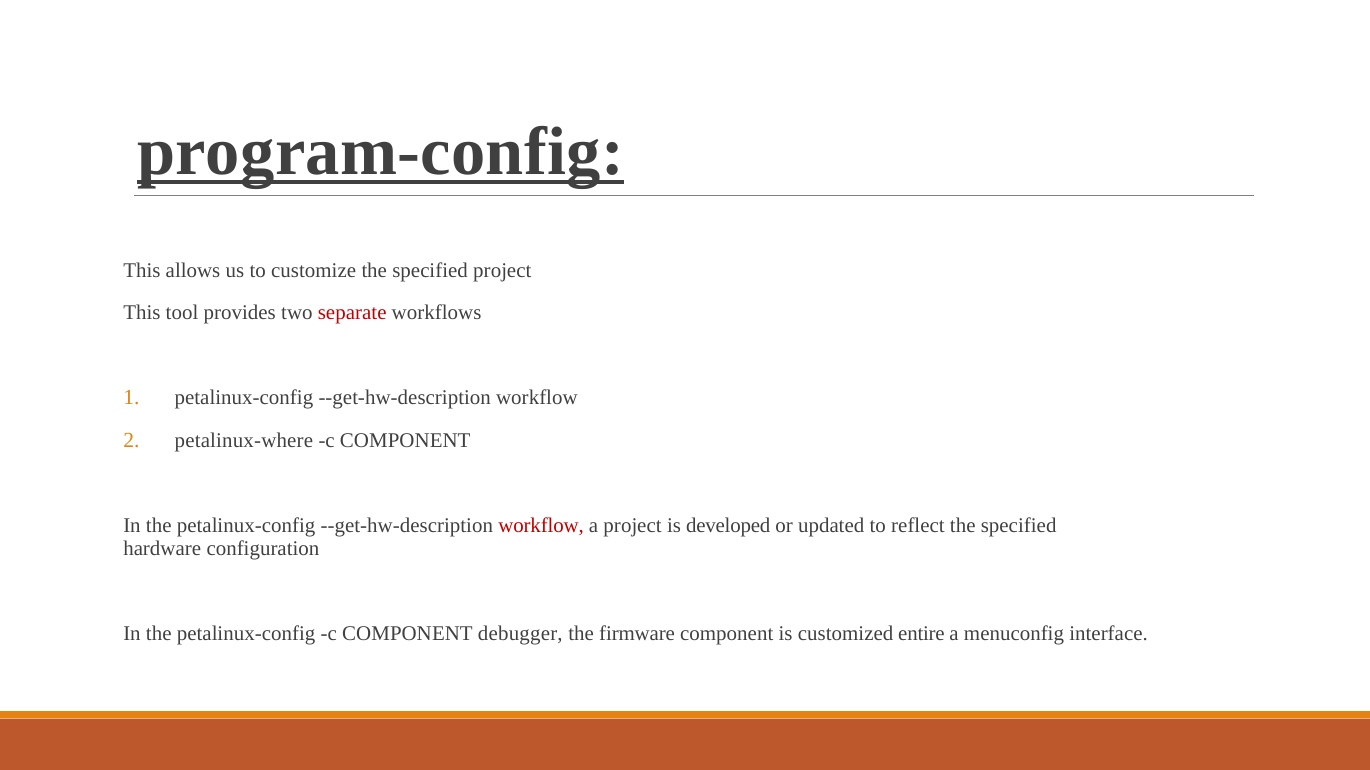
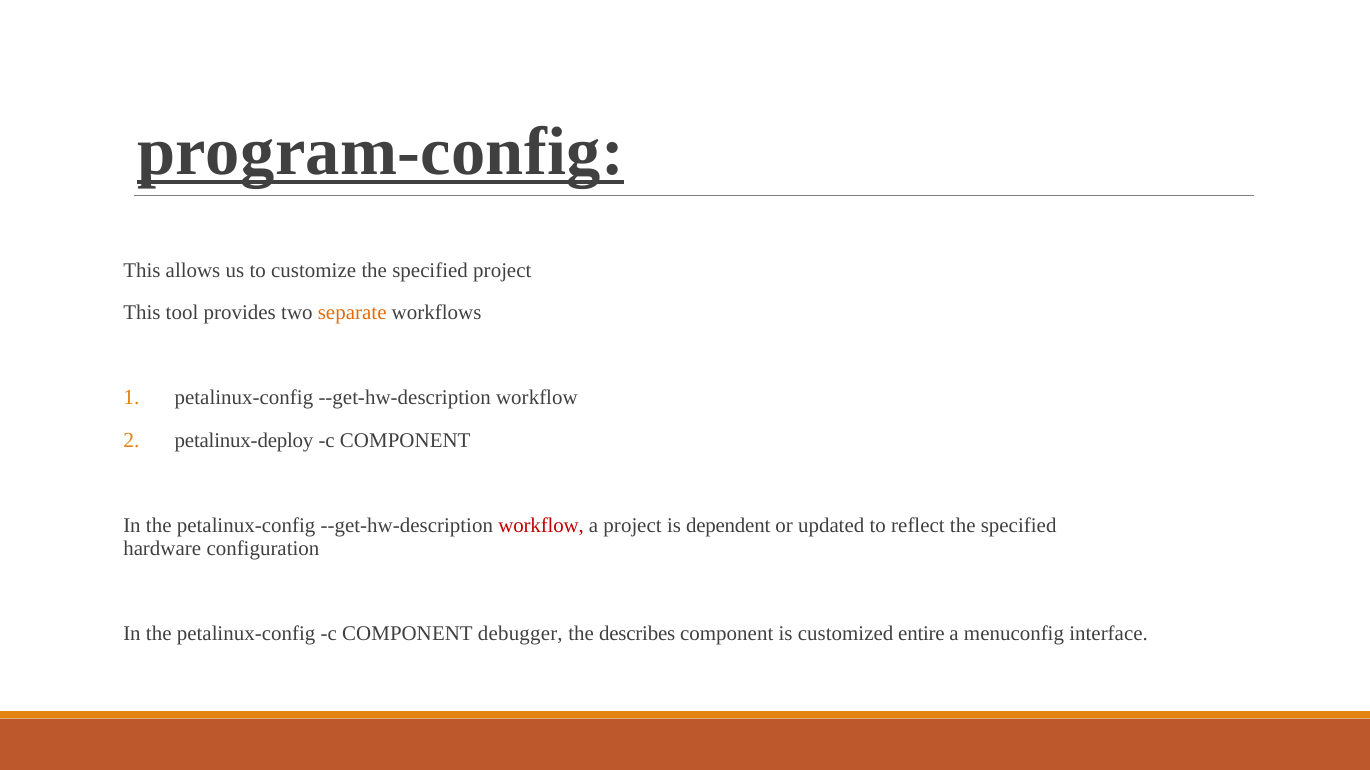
separate colour: red -> orange (352, 313)
petalinux-where: petalinux-where -> petalinux-deploy (244, 441)
developed: developed -> dependent (728, 526)
firmware: firmware -> describes (637, 634)
